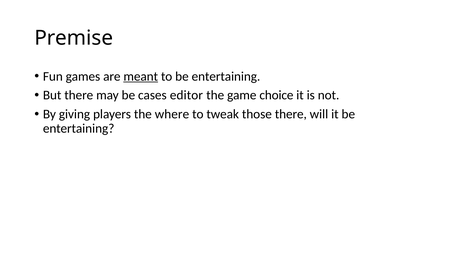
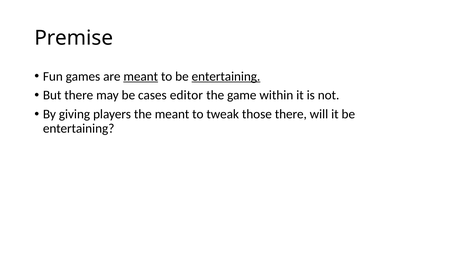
entertaining underline: none -> present (226, 76)
choice: choice -> within (276, 95)
the where: where -> meant (172, 114)
